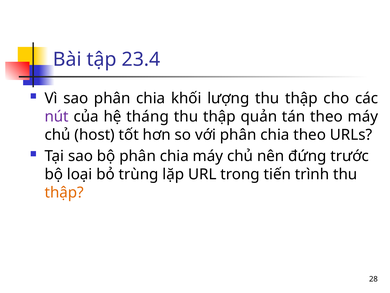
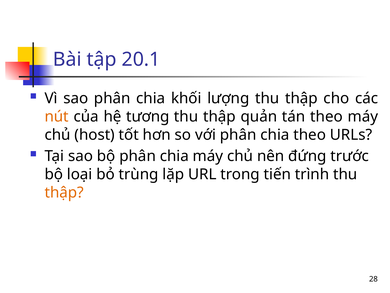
23.4: 23.4 -> 20.1 (141, 59)
nút colour: purple -> orange (57, 116)
tháng: tháng -> tương (148, 116)
